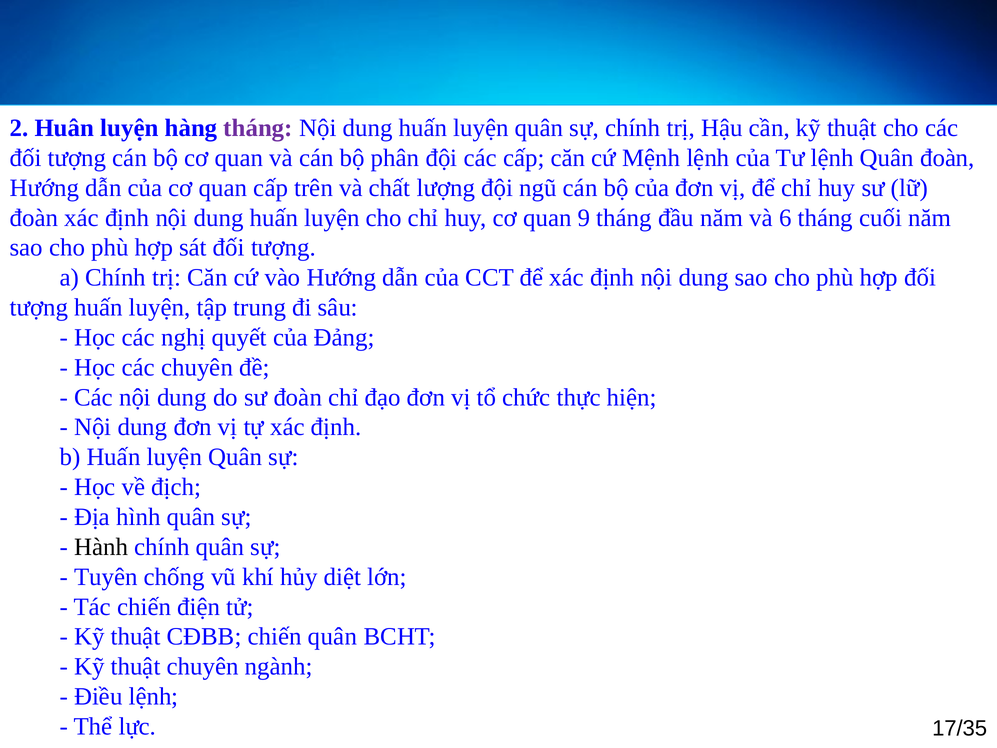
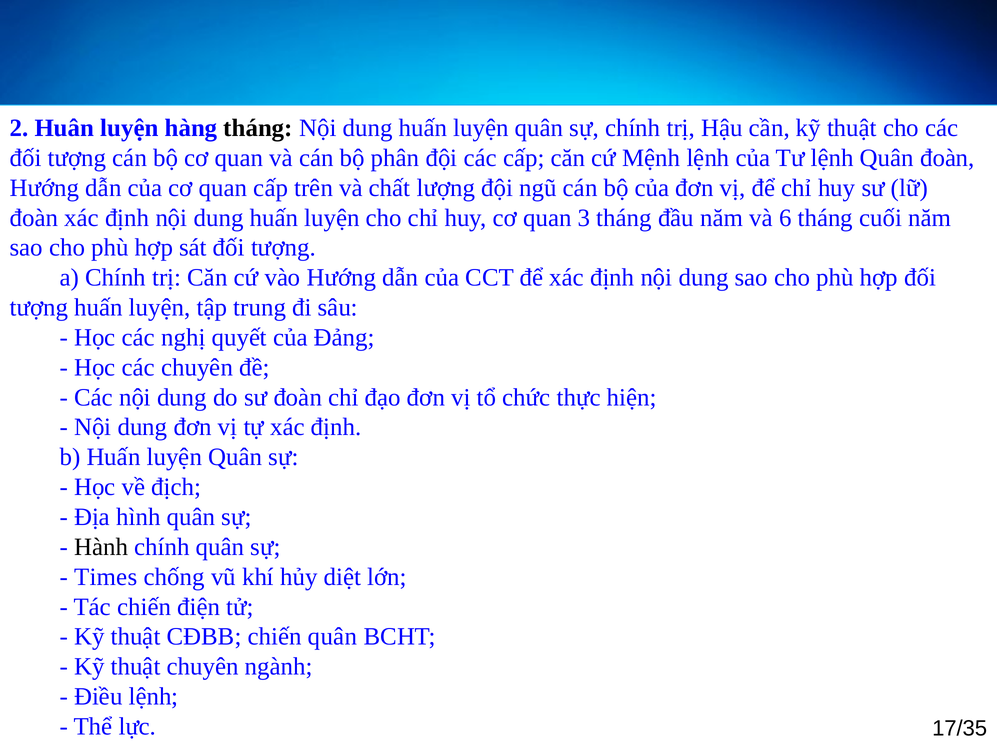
tháng colour: purple -> black (258, 128)
9: 9 -> 3 (584, 218)
Tuyên: Tuyên -> Times (106, 577)
